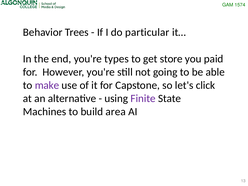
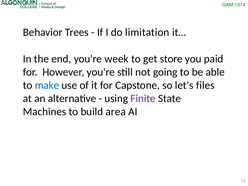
particular: particular -> limitation (147, 32)
types: types -> week (117, 59)
make colour: purple -> blue (47, 85)
click: click -> files (205, 85)
